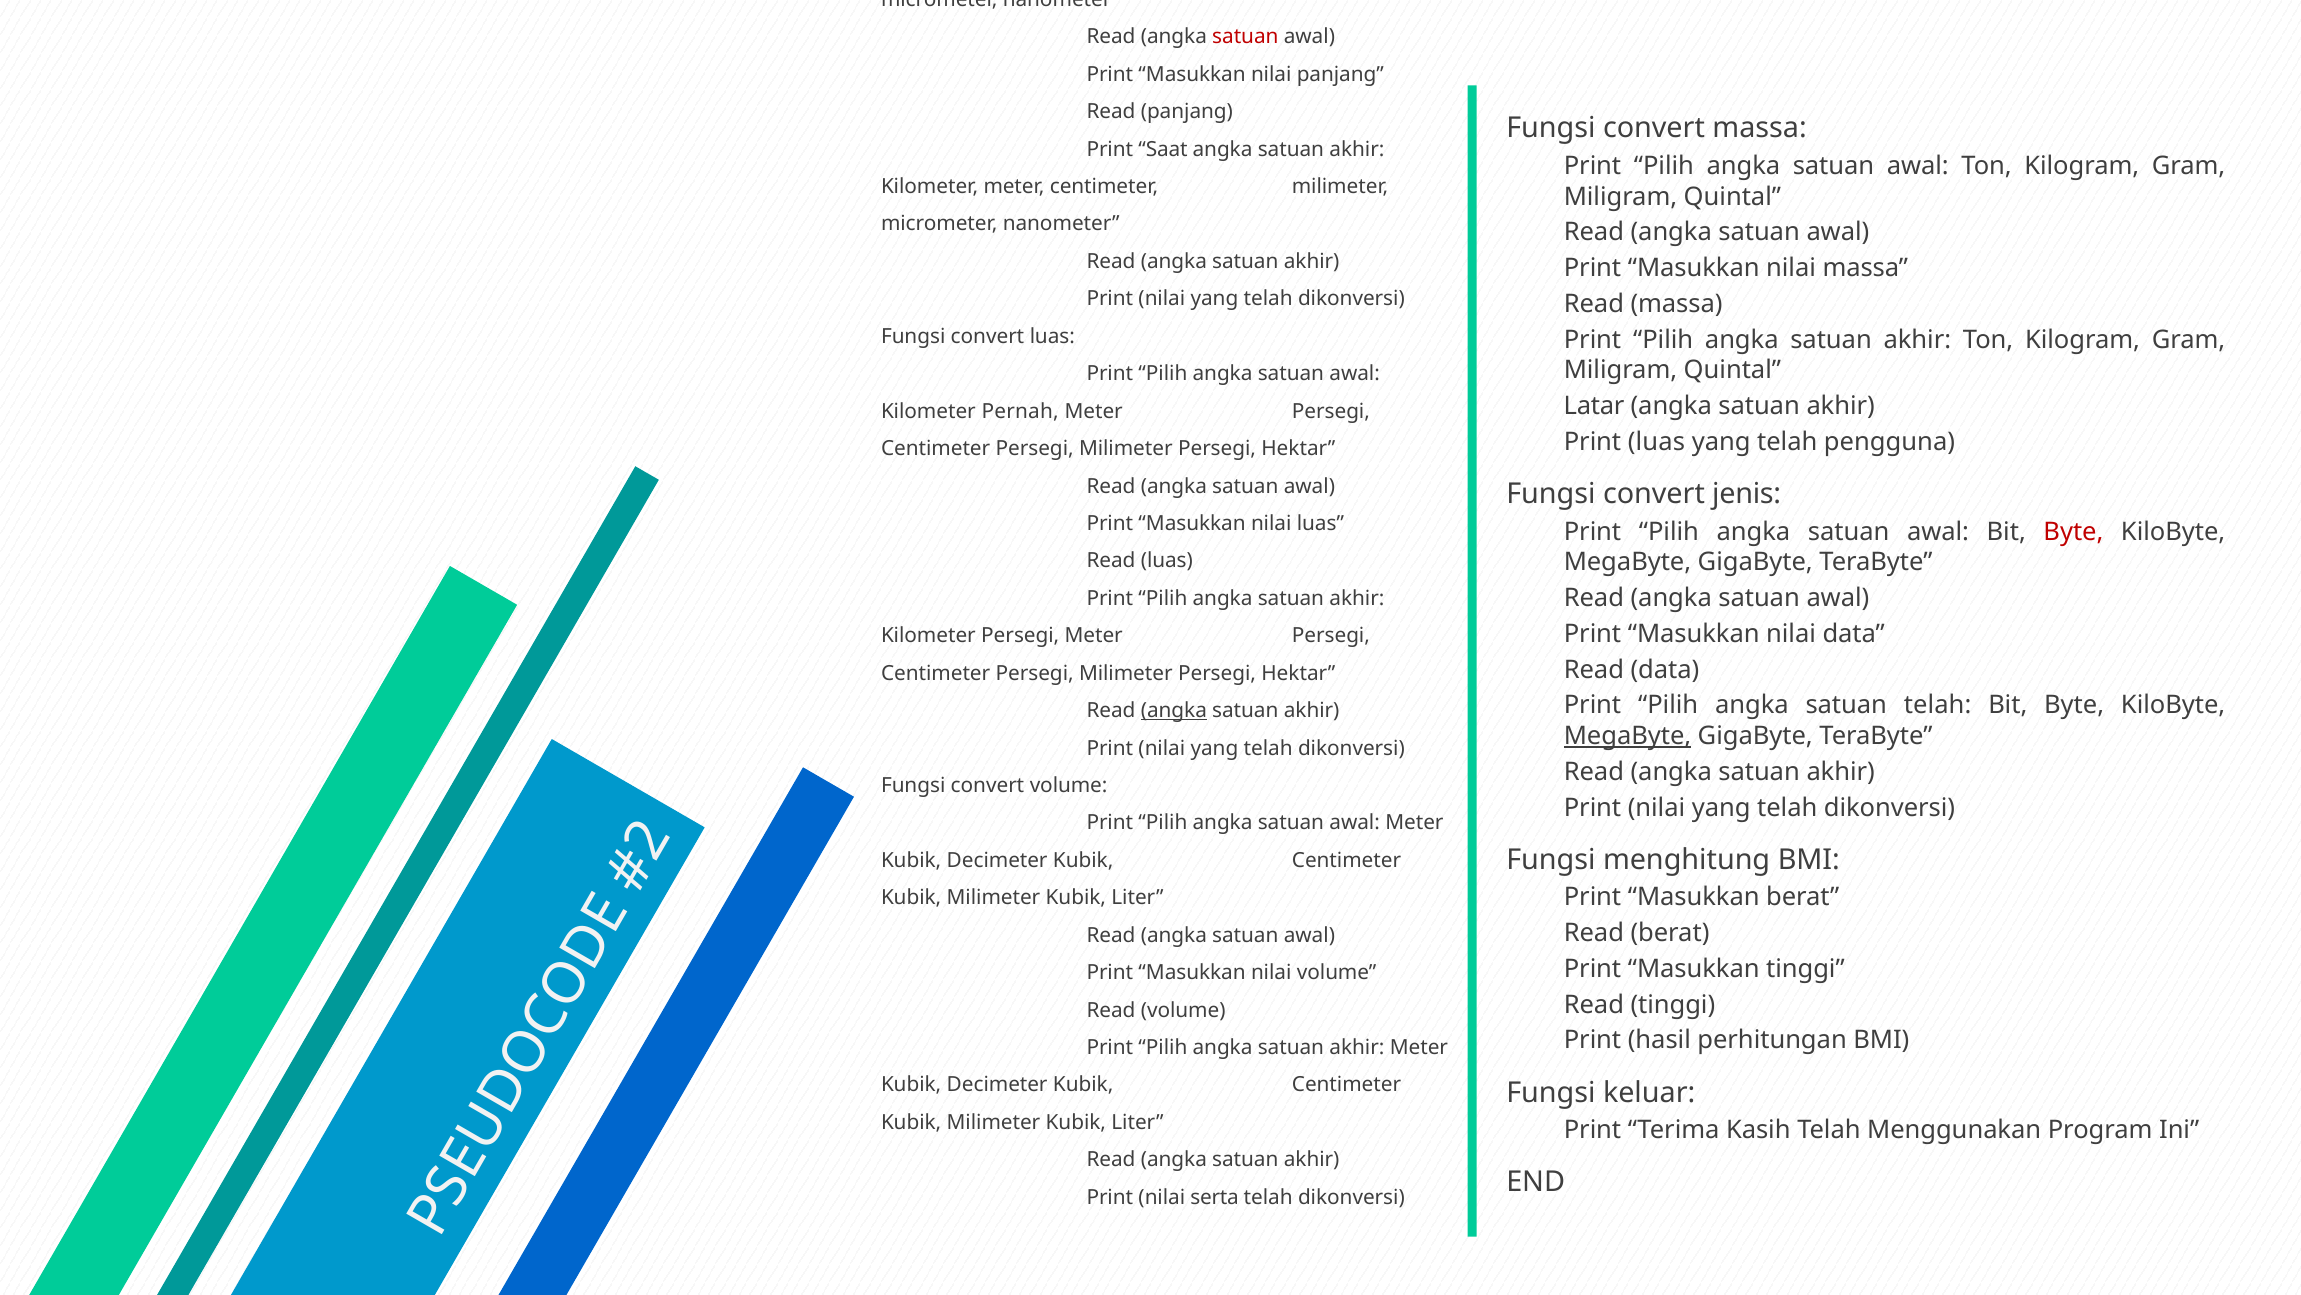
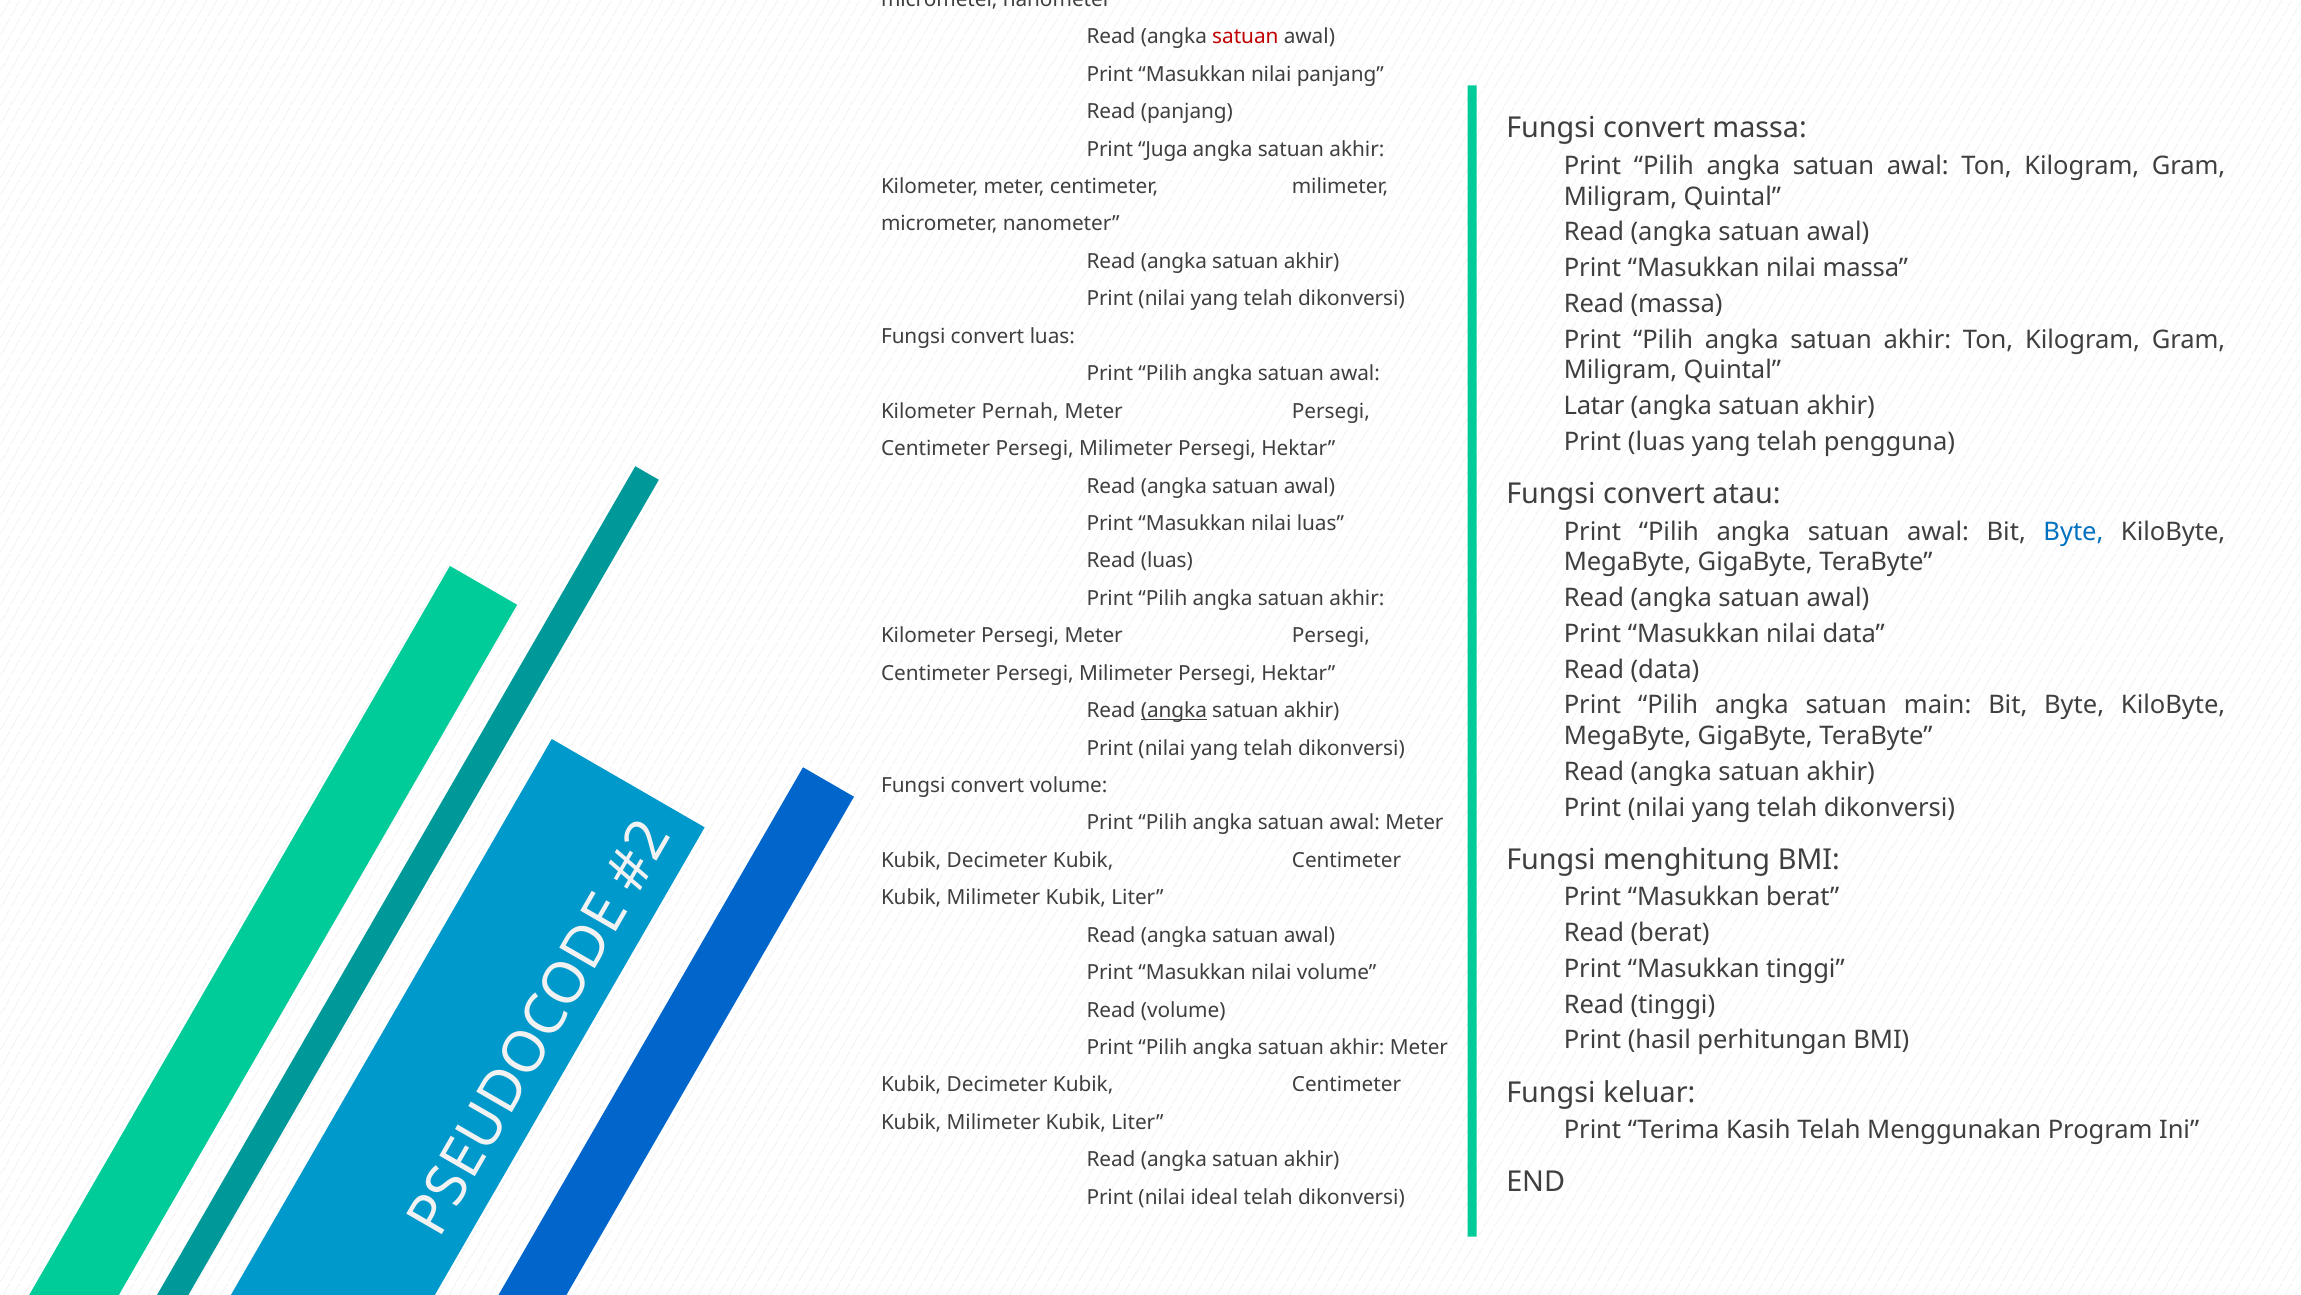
Saat: Saat -> Juga (1163, 149)
jenis: jenis -> atau (1747, 494)
Byte colour: red -> blue (2073, 531)
satuan telah: telah -> main (1938, 705)
MegaByte underline: present -> none (1628, 736)
serta: serta -> ideal (1214, 1197)
